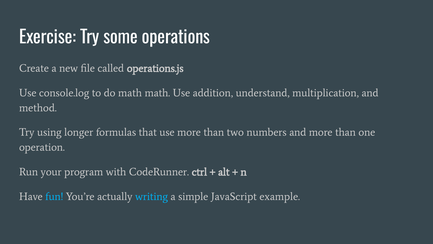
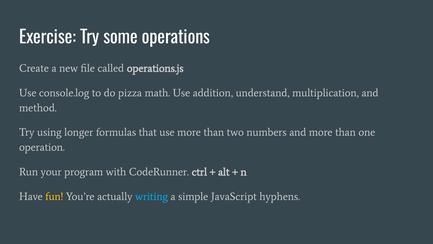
do math: math -> pizza (130, 93)
fun colour: light blue -> yellow (54, 196)
example: example -> hyphens (280, 196)
